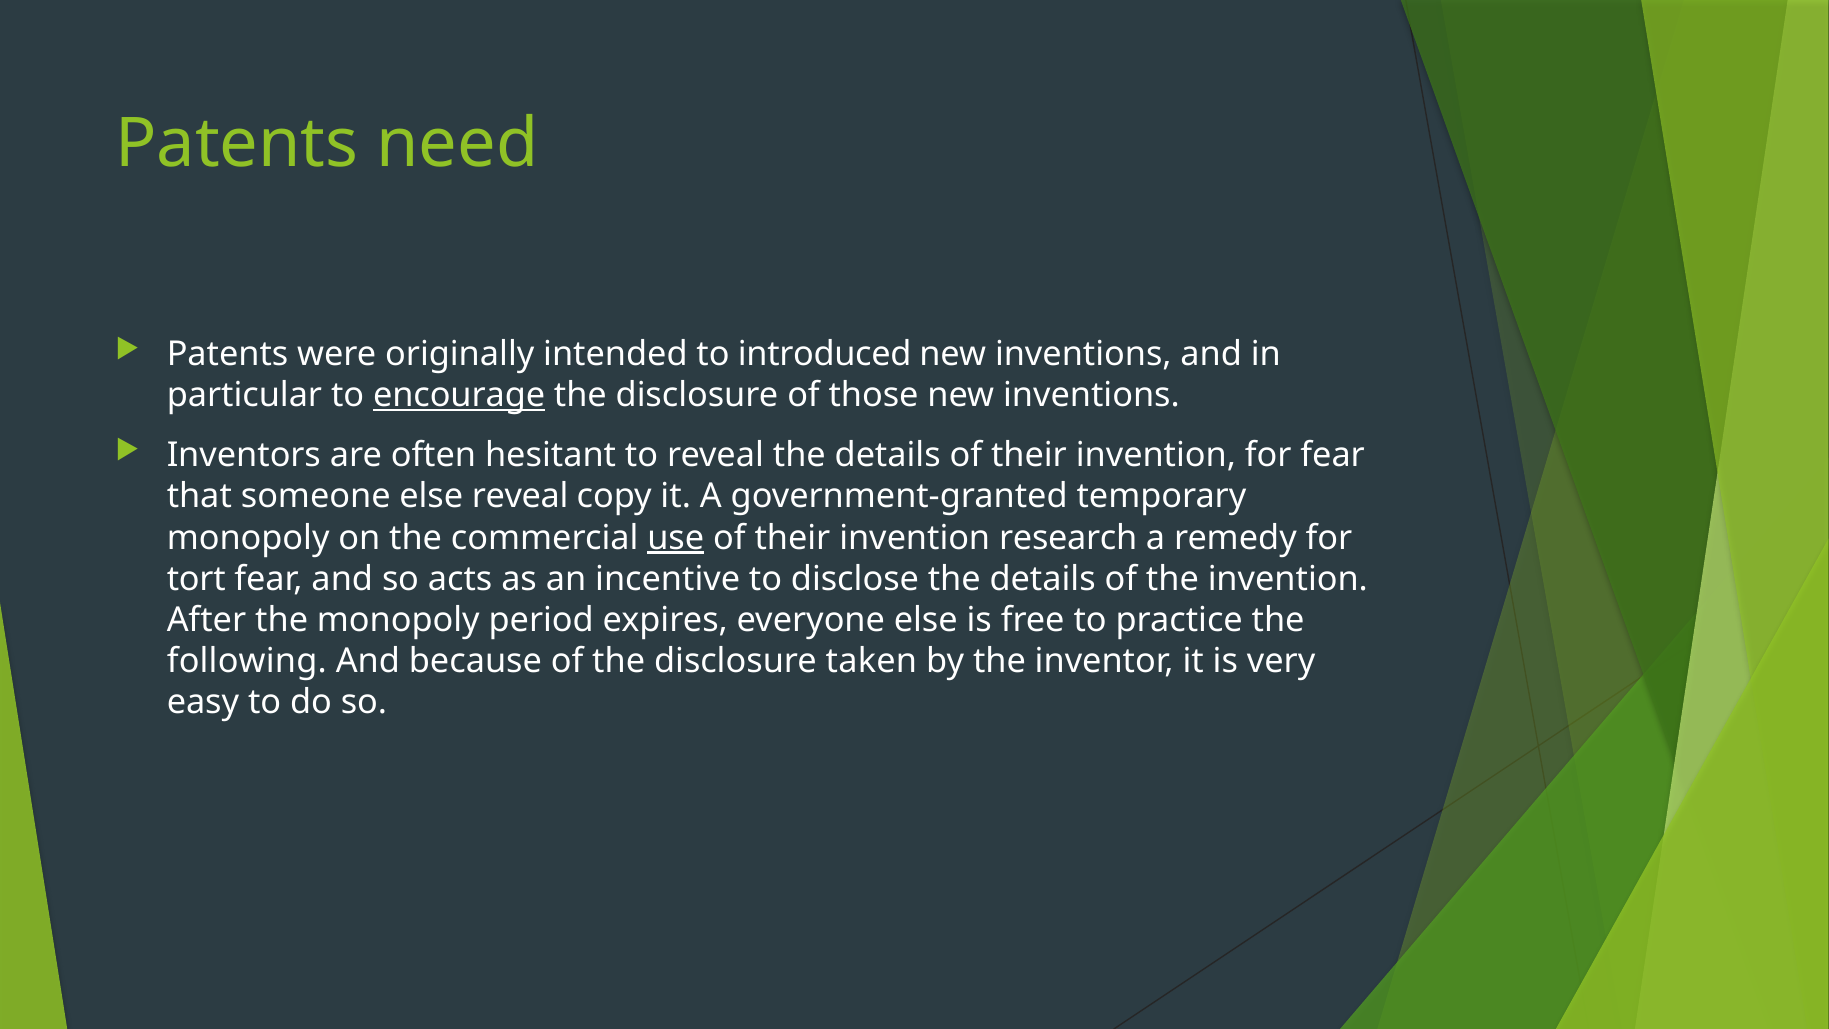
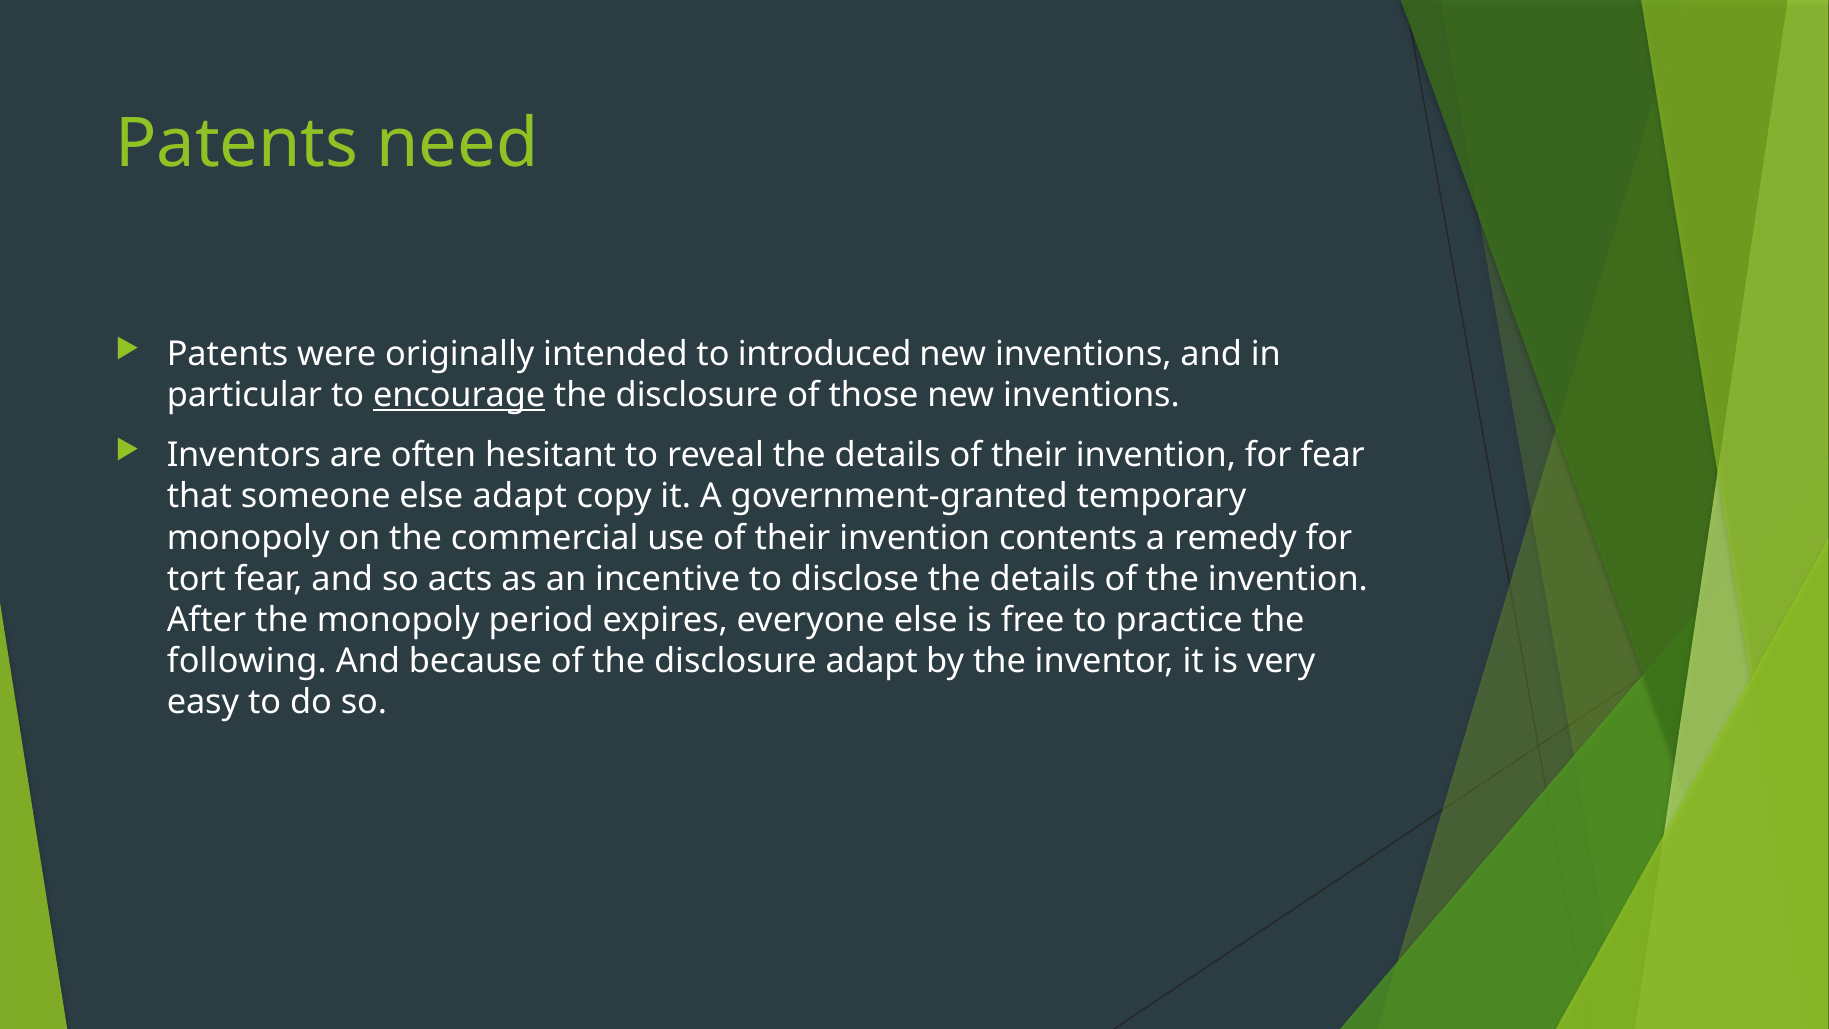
else reveal: reveal -> adapt (520, 496)
use underline: present -> none (676, 538)
research: research -> contents (1068, 538)
disclosure taken: taken -> adapt (872, 661)
